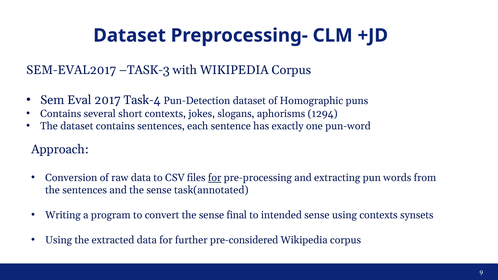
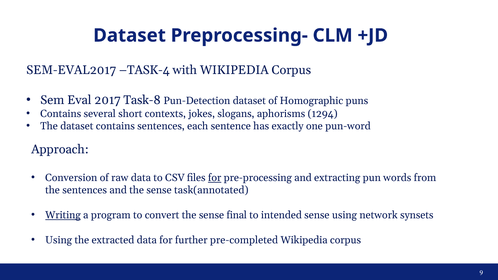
TASK-3: TASK-3 -> TASK-4 (144, 70)
Task-4: Task-4 -> Task-8 (142, 100)
Writing underline: none -> present (63, 215)
using contexts: contexts -> network (378, 215)
pre-considered: pre-considered -> pre-completed (244, 240)
